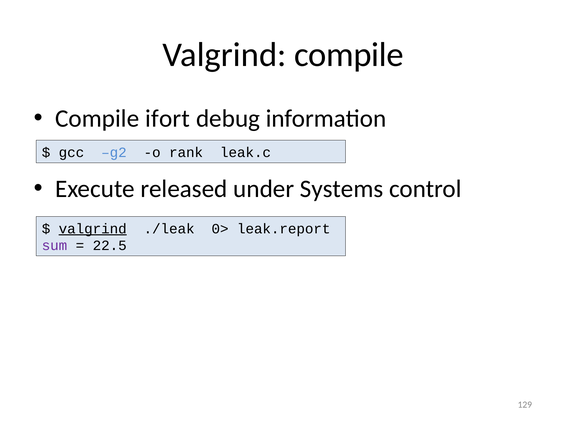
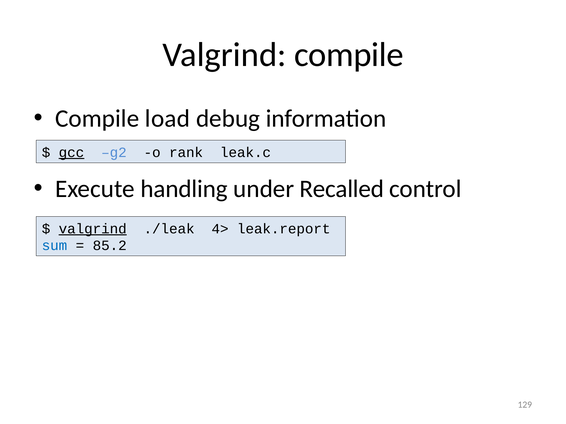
ifort: ifort -> load (168, 119)
gcc underline: none -> present (71, 153)
released: released -> handling (184, 189)
Systems: Systems -> Recalled (342, 189)
0>: 0> -> 4> (220, 229)
sum colour: purple -> blue (54, 246)
22.5: 22.5 -> 85.2 (110, 246)
